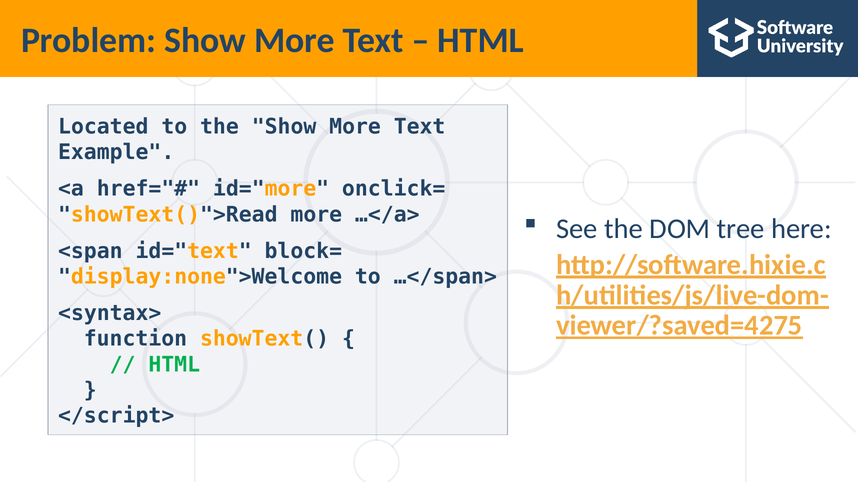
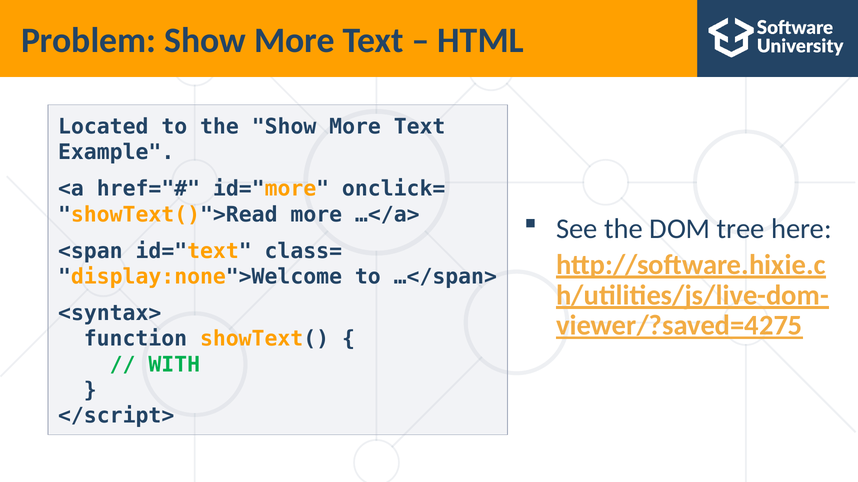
block=: block= -> class= (303, 251)
HTML: HTML -> WITH (174, 365)
